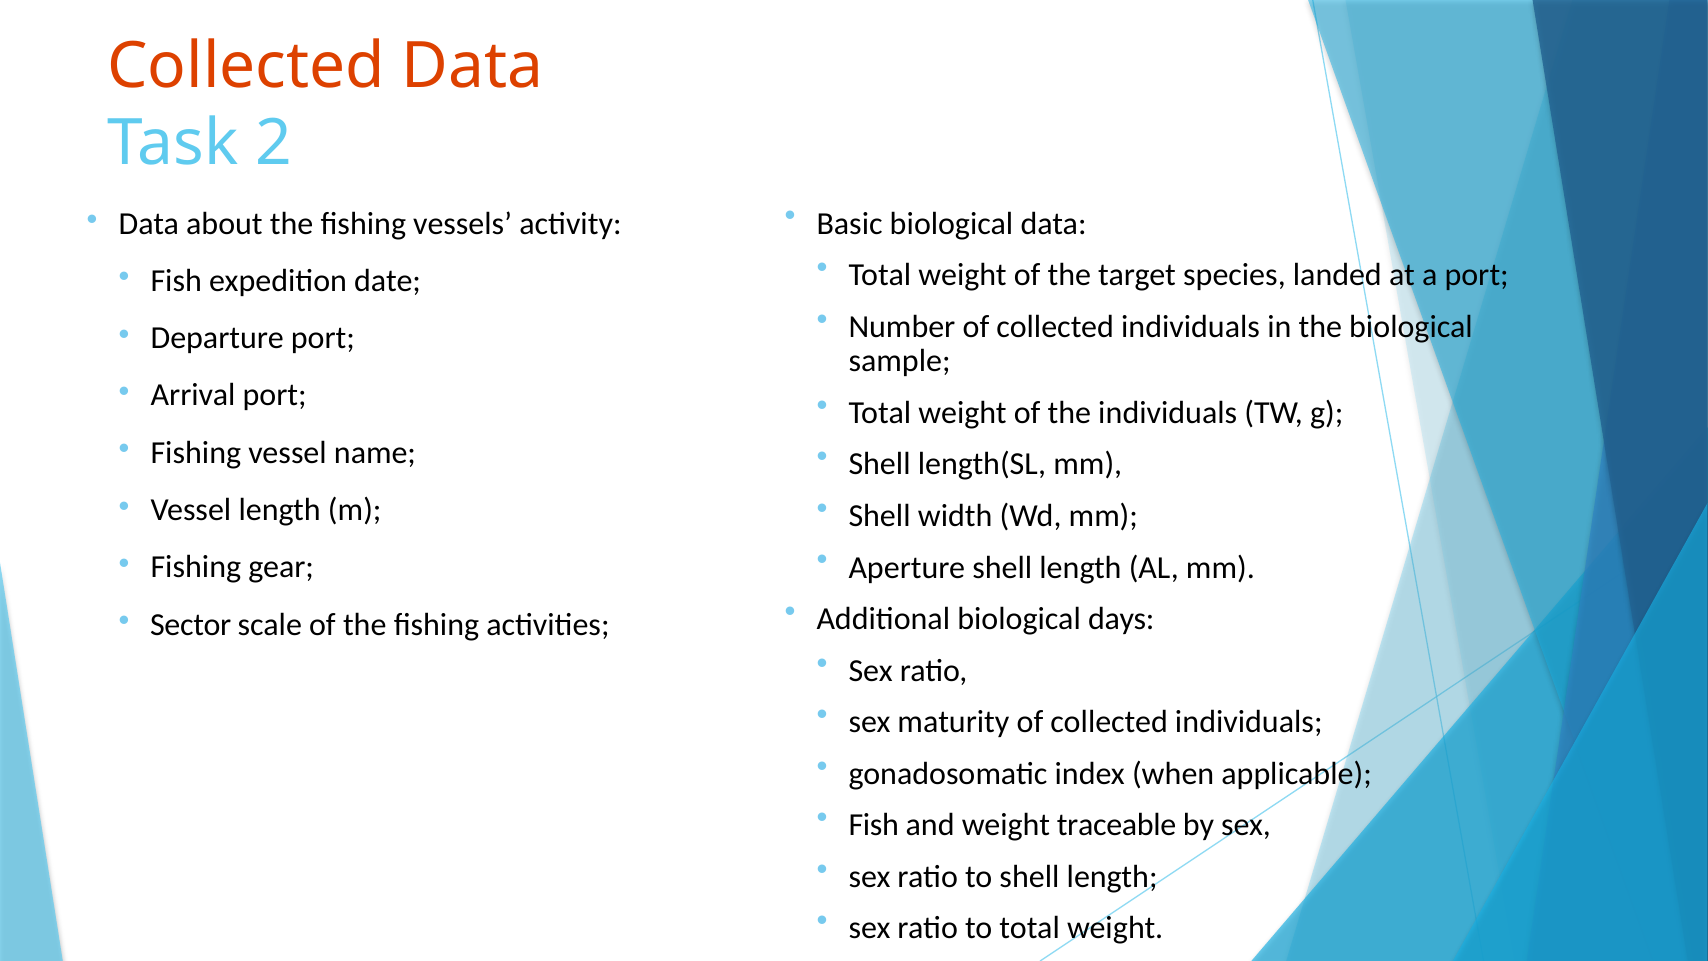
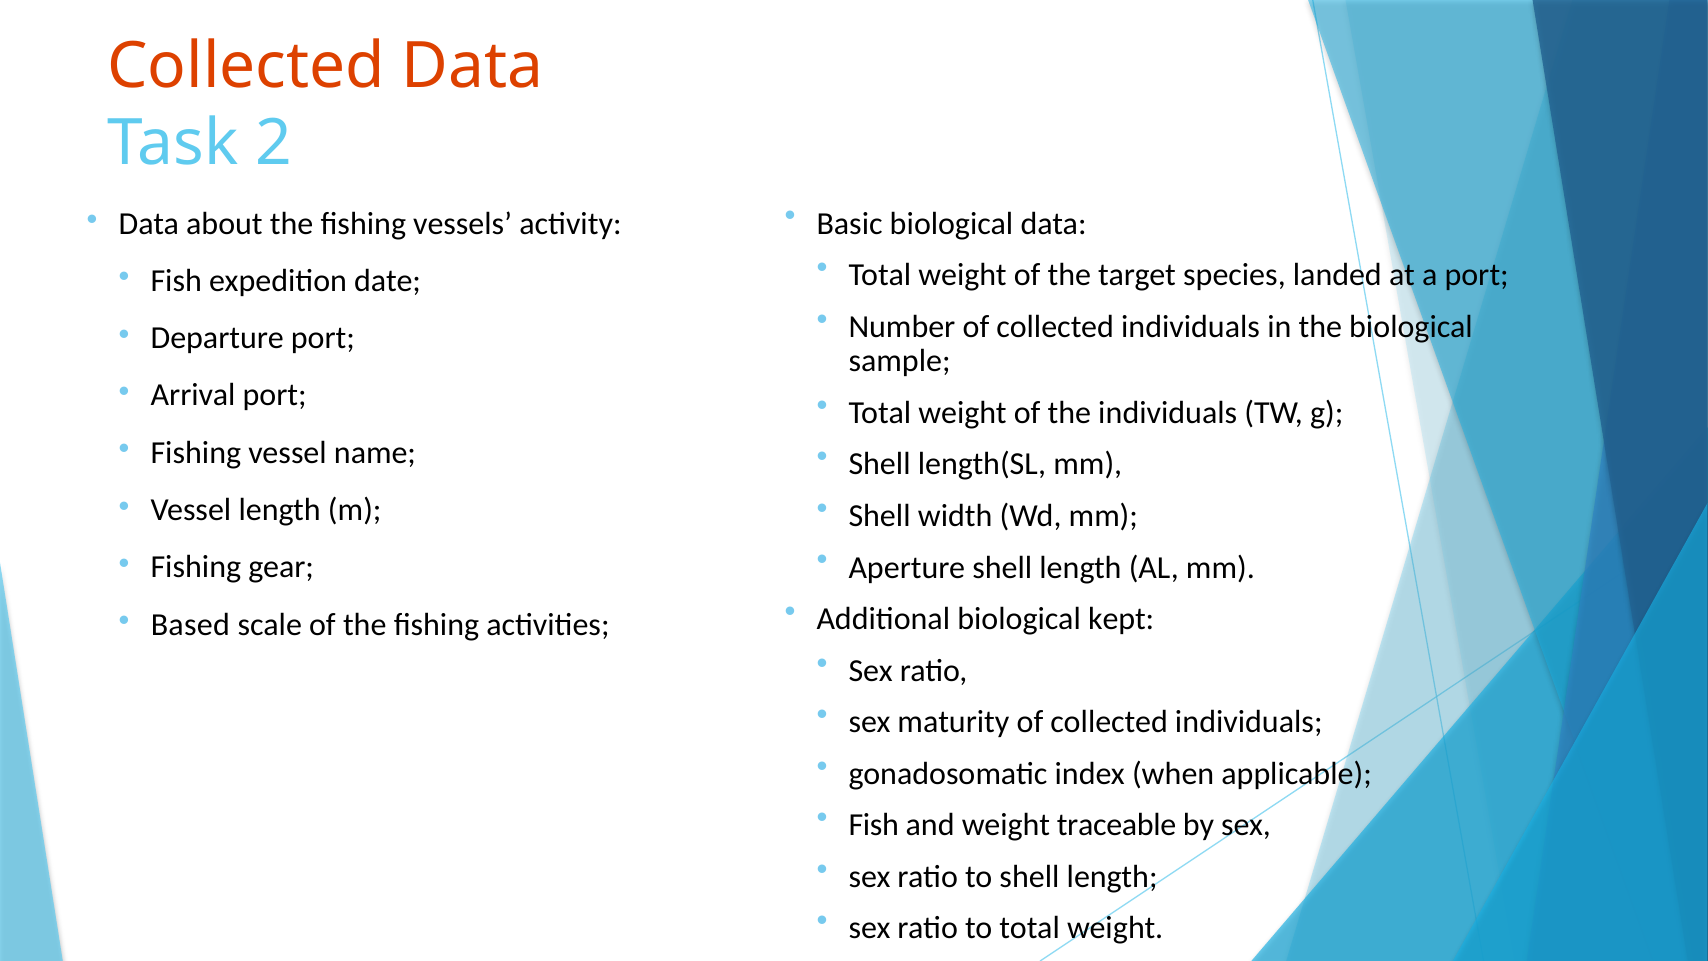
days: days -> kept (1121, 619)
Sector: Sector -> Based (190, 624)
